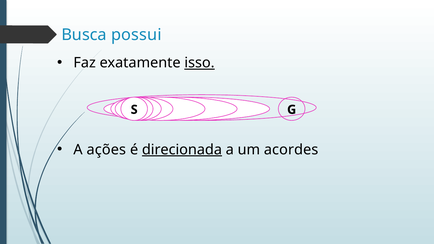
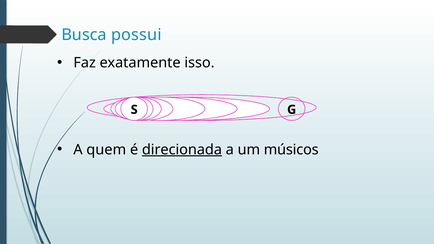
isso underline: present -> none (199, 63)
ações: ações -> quem (106, 150)
acordes: acordes -> músicos (291, 150)
